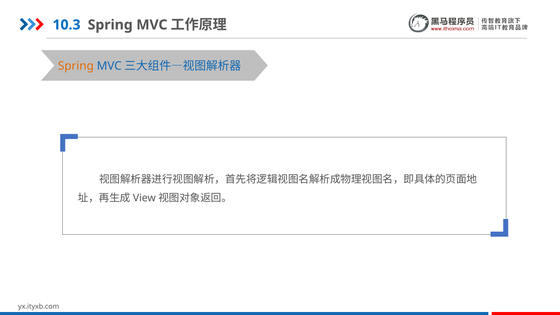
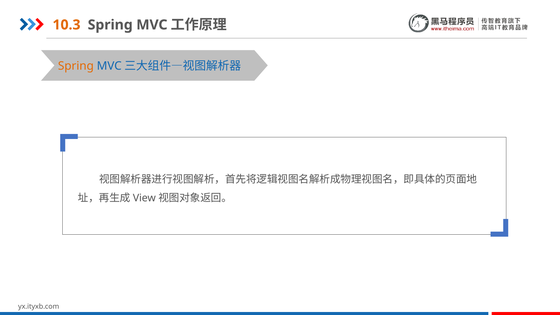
10.3 colour: blue -> orange (67, 25)
